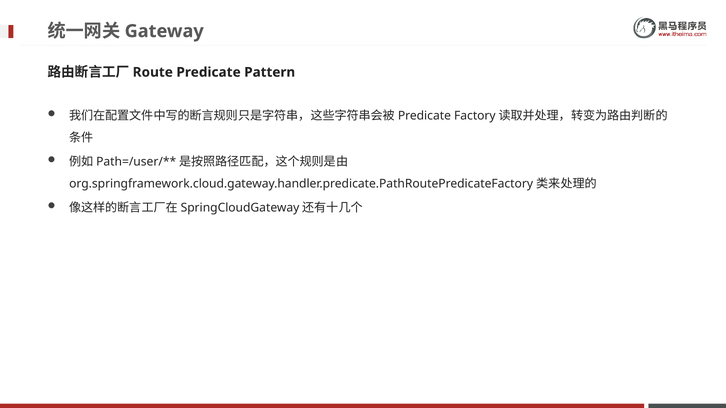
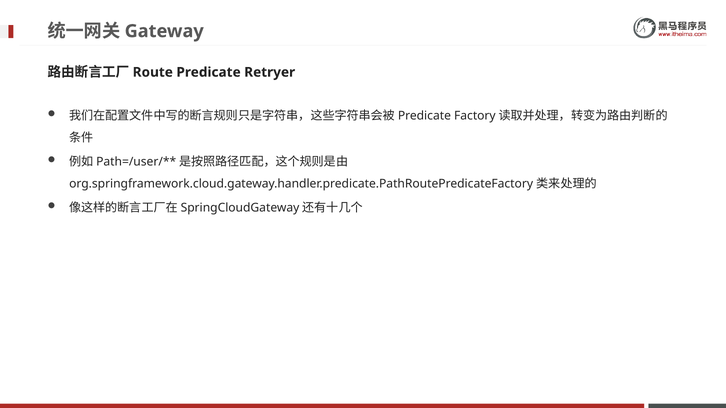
Pattern: Pattern -> Retryer (270, 72)
